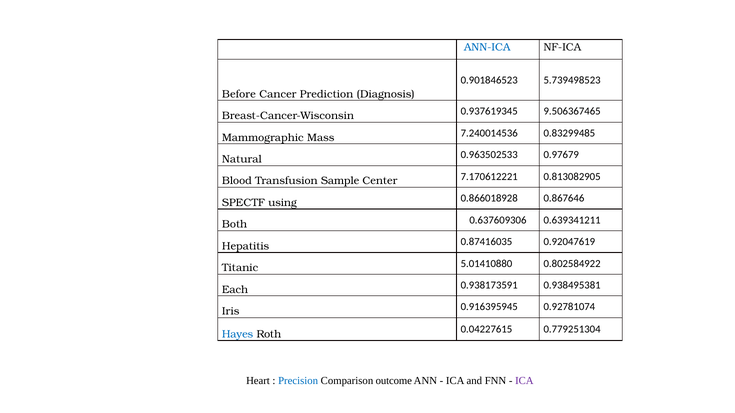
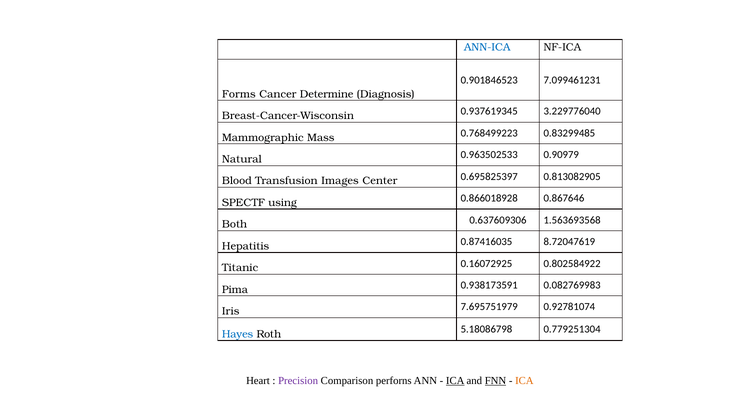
5.739498523: 5.739498523 -> 7.099461231 (572, 80)
Before: Before -> Forms (239, 94)
Prediction: Prediction -> Determine (327, 94)
9.506367465: 9.506367465 -> 3.229776040 (572, 112)
7.240014536: 7.240014536 -> 0.768499223 (489, 133)
0.97679: 0.97679 -> 0.90979 (561, 155)
Sample: Sample -> Images (340, 181)
7.170612221: 7.170612221 -> 0.695825397 (489, 177)
0.639341211: 0.639341211 -> 1.563693568 (572, 220)
0.92047619: 0.92047619 -> 8.72047619 (569, 242)
5.01410880: 5.01410880 -> 0.16072925 (486, 264)
Each: Each -> Pima (235, 290)
0.938495381: 0.938495381 -> 0.082769983 (572, 285)
0.916395945: 0.916395945 -> 7.695751979 (489, 307)
0.04227615: 0.04227615 -> 5.18086798 (486, 330)
Precision colour: blue -> purple (298, 381)
outcome: outcome -> perforns (394, 381)
ICA underline: none -> present (455, 381)
FNN underline: none -> present (495, 381)
ICA colour: purple -> orange (524, 381)
